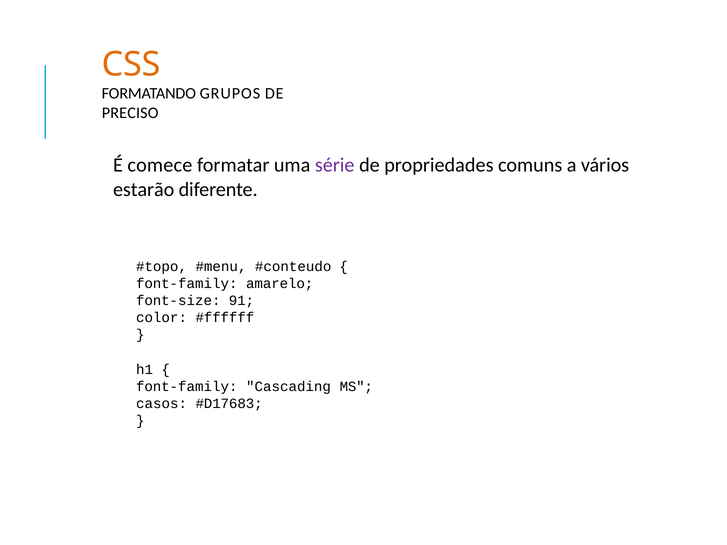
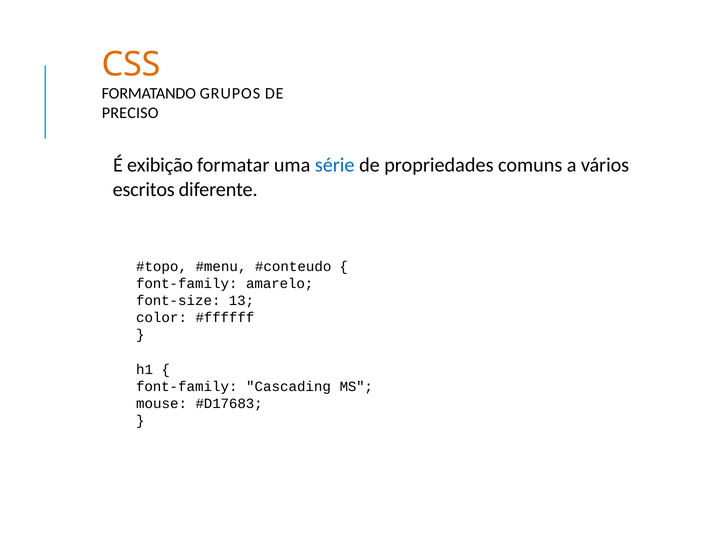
comece: comece -> exibição (160, 165)
série colour: purple -> blue (335, 165)
estarão: estarão -> escritos (144, 189)
91: 91 -> 13 (241, 301)
casos: casos -> mouse (162, 404)
